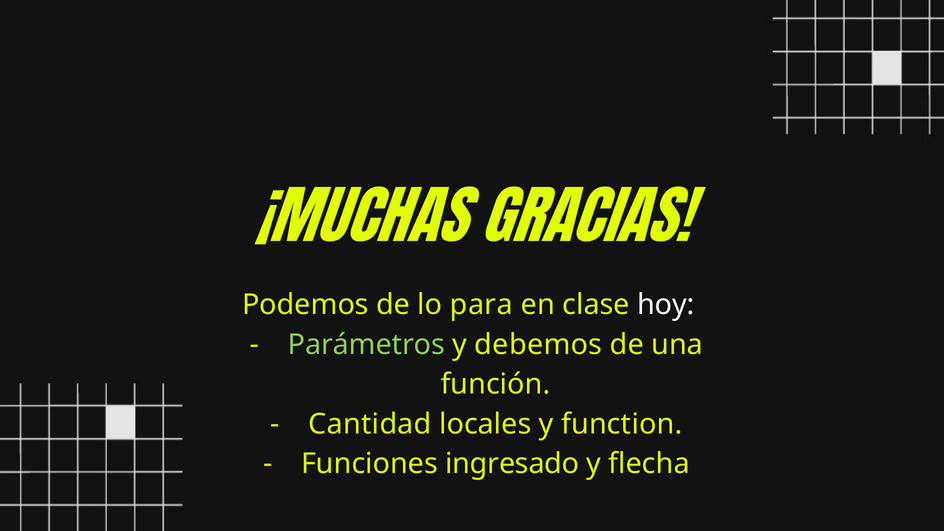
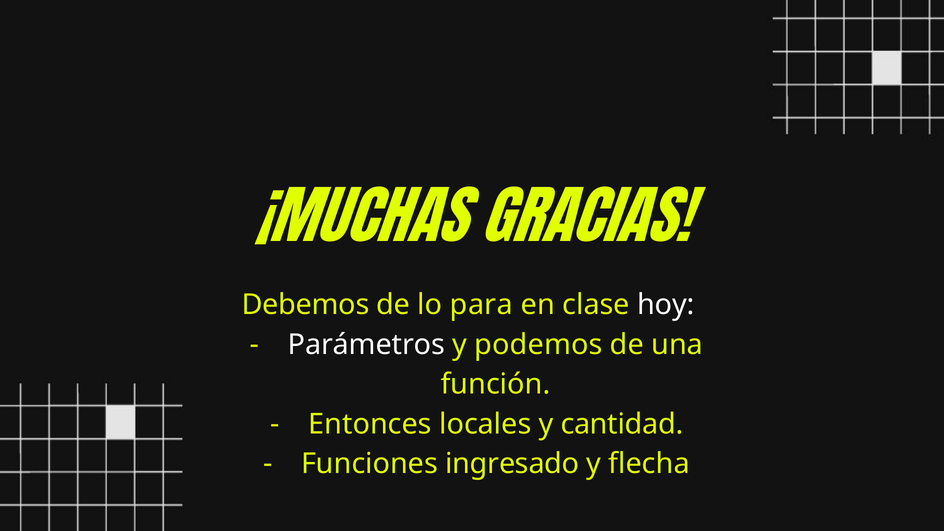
Podemos: Podemos -> Debemos (306, 305)
Parámetros colour: light green -> white (366, 345)
debemos: debemos -> podemos (538, 345)
Cantidad: Cantidad -> Entonces (370, 424)
function: function -> cantidad (622, 424)
